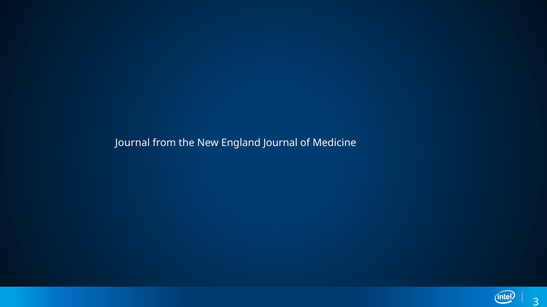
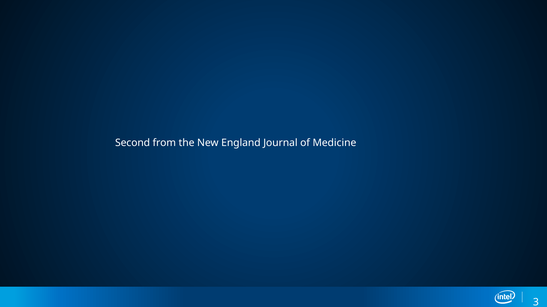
Journal: Journal -> Second (133, 143)
